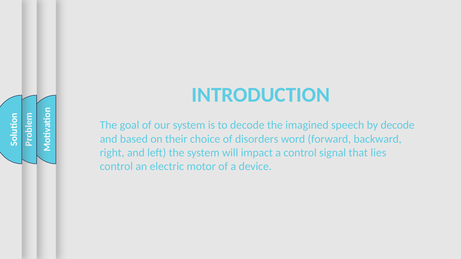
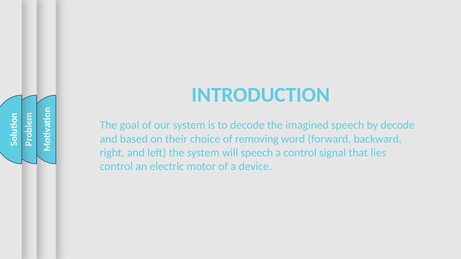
disorders: disorders -> removing (257, 139)
will impact: impact -> speech (257, 153)
